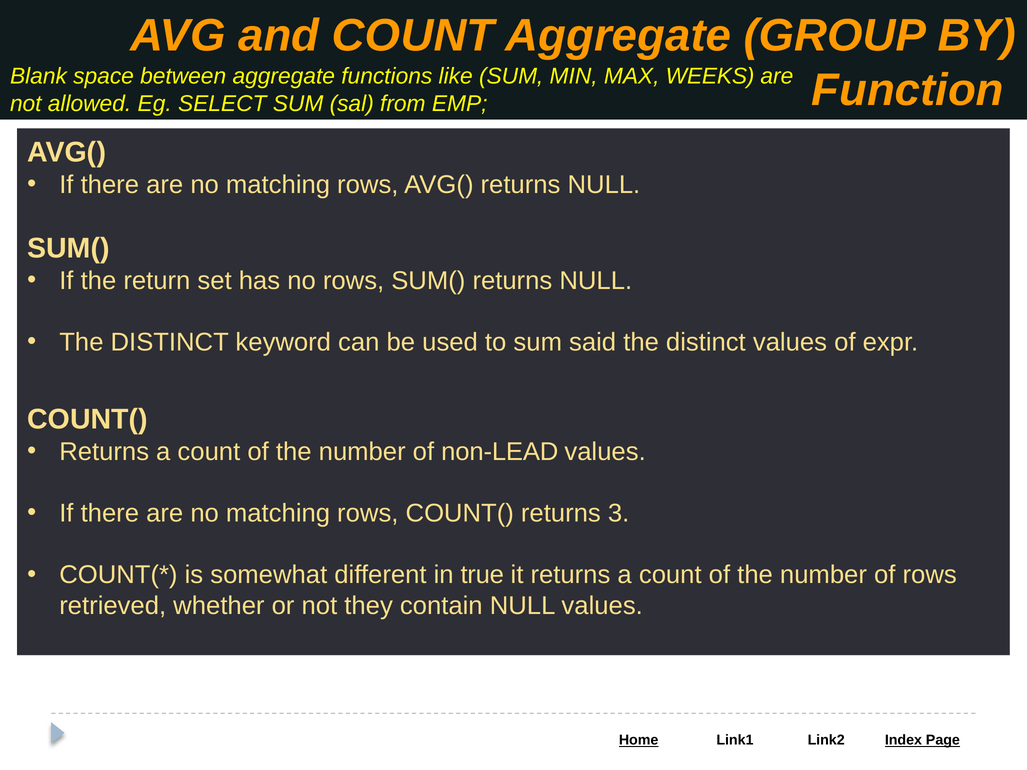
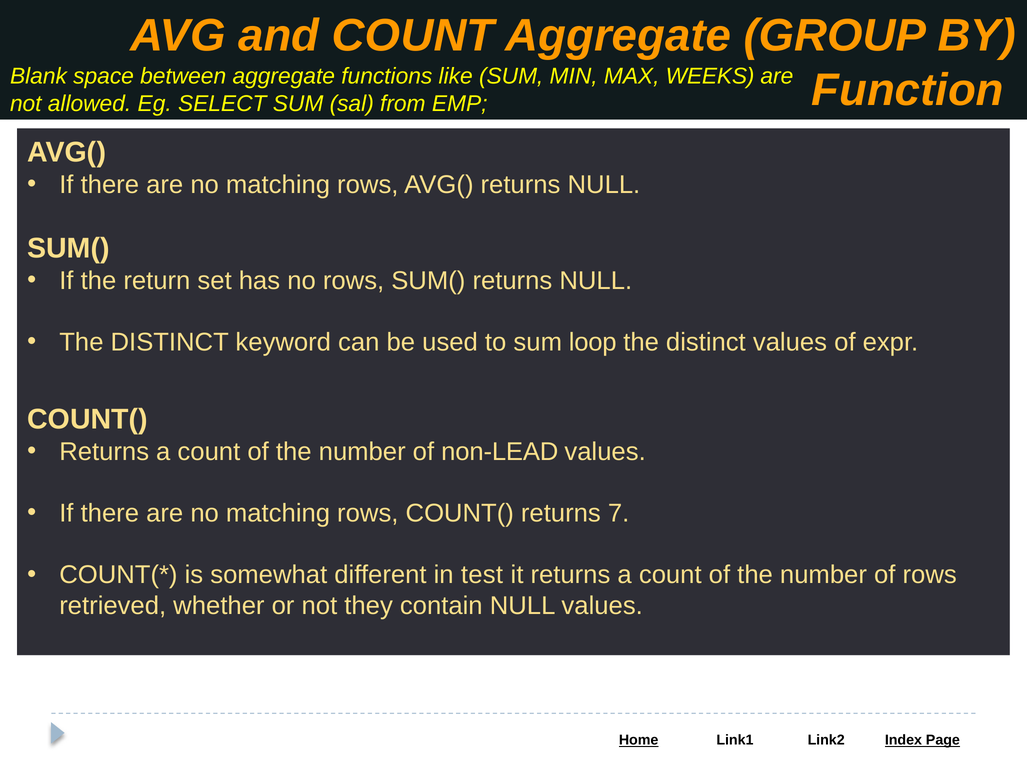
said: said -> loop (593, 342)
3: 3 -> 7 (619, 514)
true: true -> test (482, 575)
